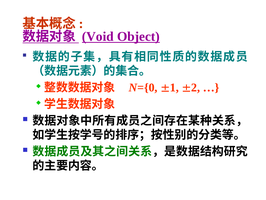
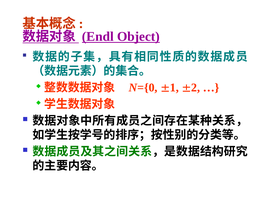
Void: Void -> Endl (98, 36)
